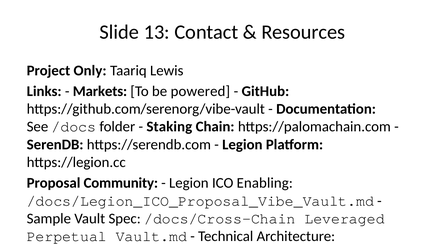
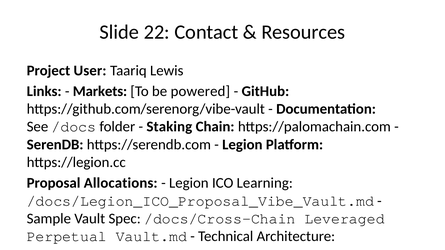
13: 13 -> 22 (157, 32)
Only: Only -> User (90, 71)
Community: Community -> Allocations (121, 183)
Enabling: Enabling -> Learning (265, 183)
